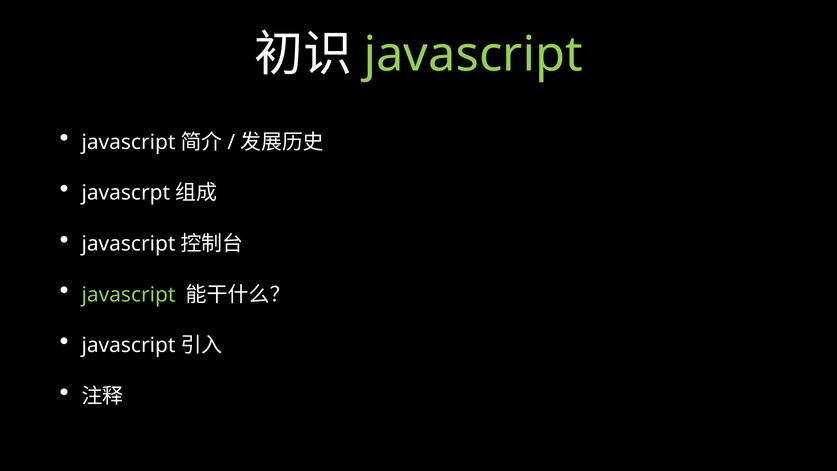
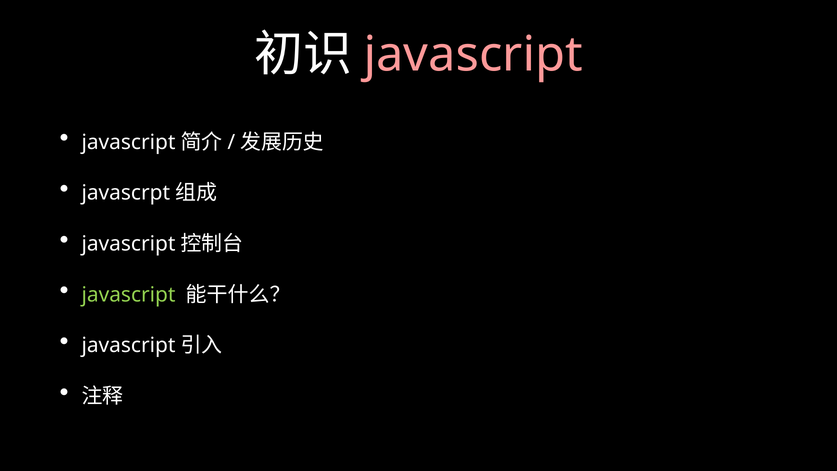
javascript colour: light green -> pink (473, 55)
